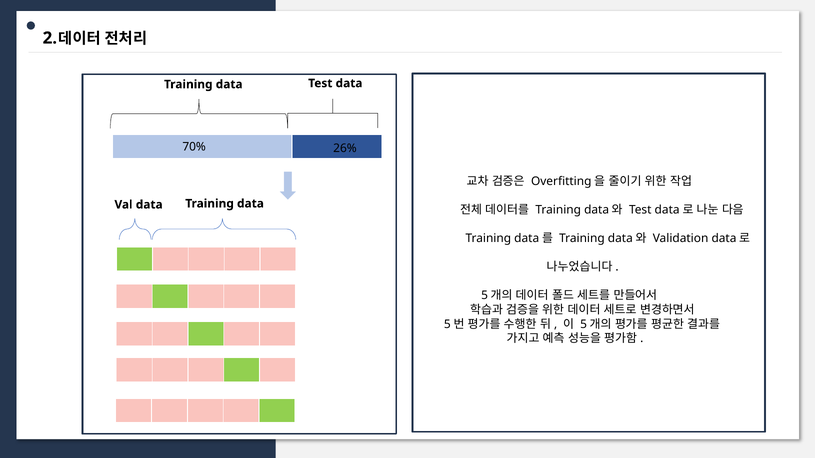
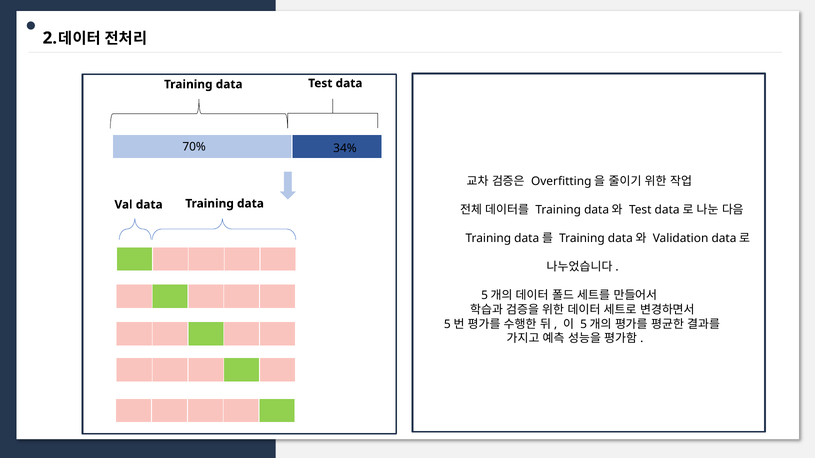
26%: 26% -> 34% (345, 149)
